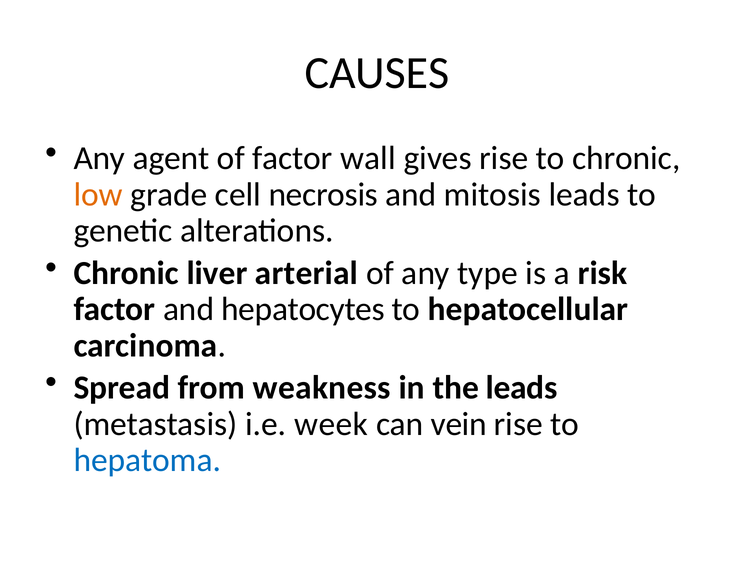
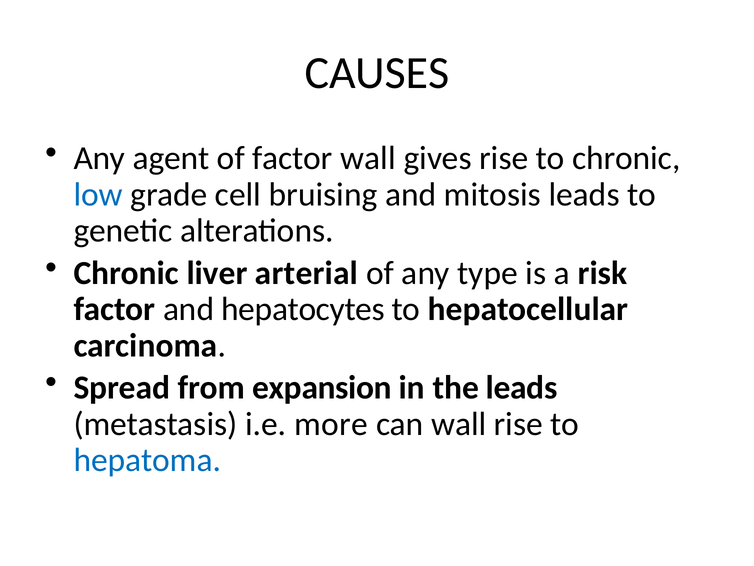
low colour: orange -> blue (98, 194)
necrosis: necrosis -> bruising (323, 194)
weakness: weakness -> expansion (322, 388)
week: week -> more (331, 424)
can vein: vein -> wall (459, 424)
